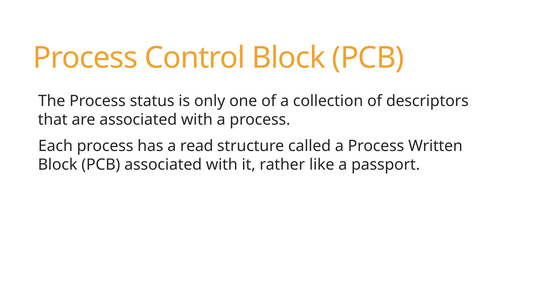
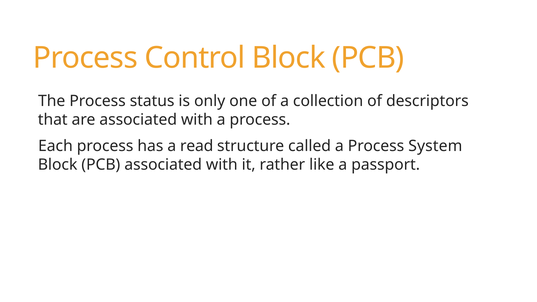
Written: Written -> System (435, 146)
